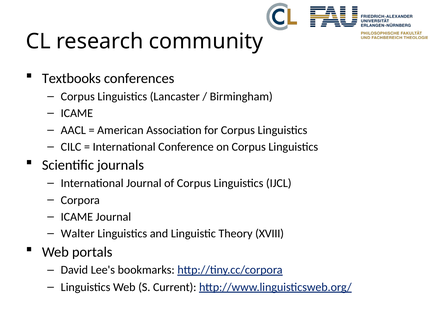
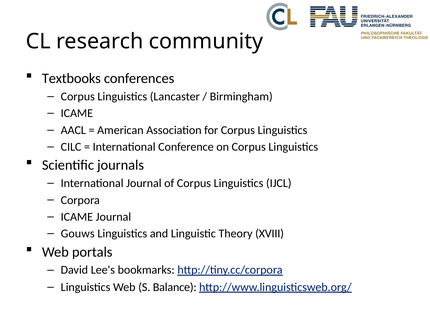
Walter: Walter -> Gouws (78, 233)
Current: Current -> Balance (175, 287)
